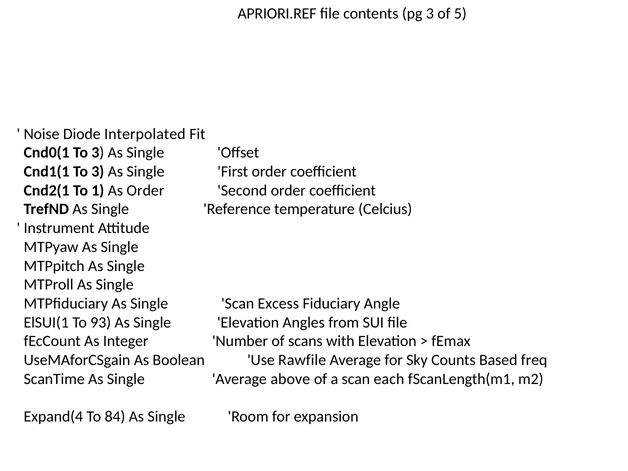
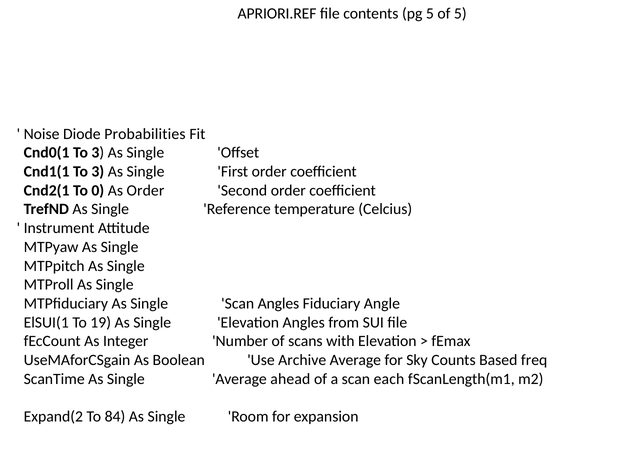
pg 3: 3 -> 5 (430, 14)
Interpolated: Interpolated -> Probabilities (145, 134)
1: 1 -> 0 (98, 190)
Scan Excess: Excess -> Angles (278, 304)
93: 93 -> 19 (101, 322)
Rawfile: Rawfile -> Archive (302, 360)
above: above -> ahead (290, 379)
Expand(4: Expand(4 -> Expand(2 (53, 417)
